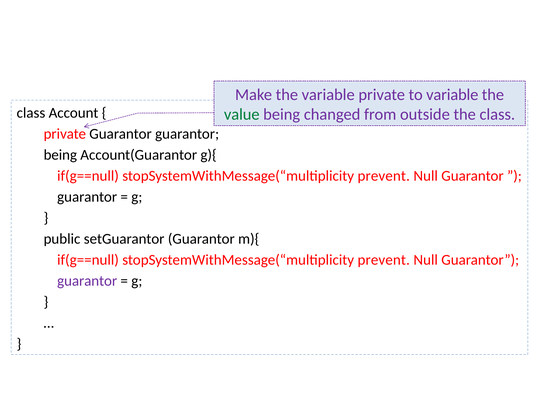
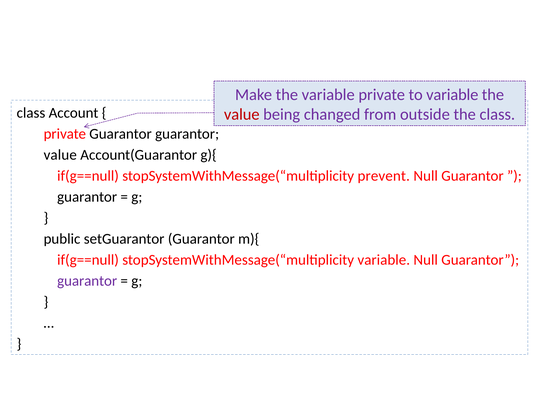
value colour: green -> red (242, 114)
being: being -> value (60, 155)
prevent: prevent -> variable (384, 259)
